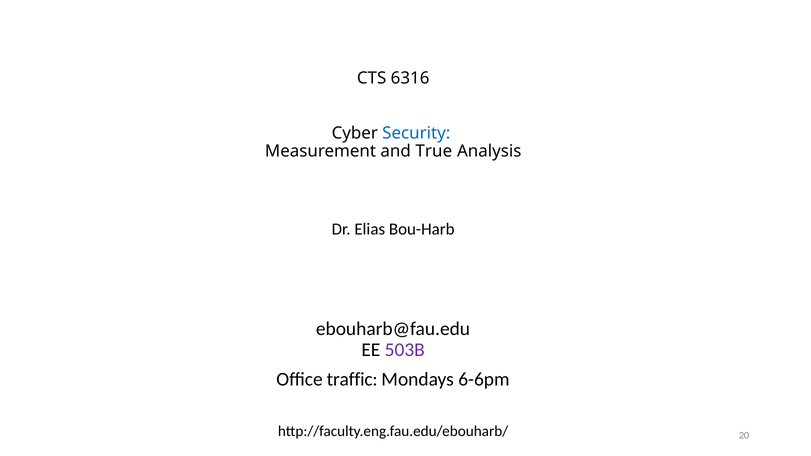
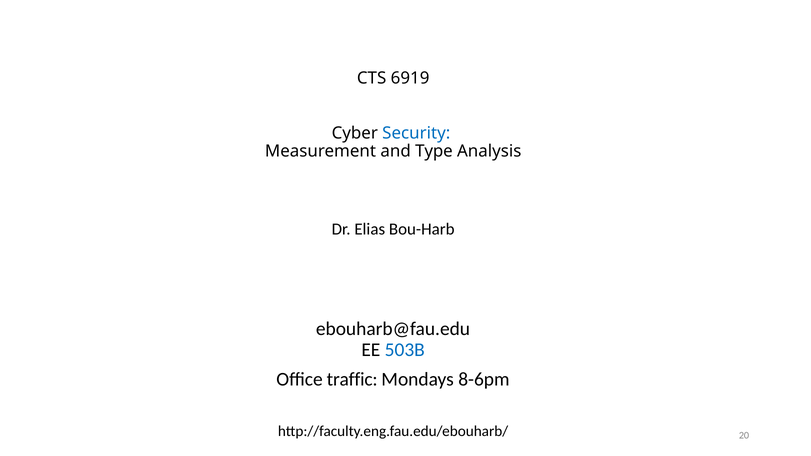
6316: 6316 -> 6919 (410, 78)
True: True -> Type (434, 151)
503B colour: purple -> blue (405, 350)
6-6pm: 6-6pm -> 8-6pm (484, 379)
